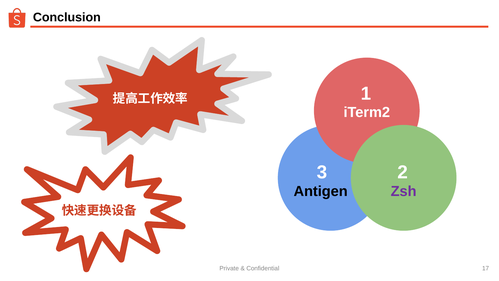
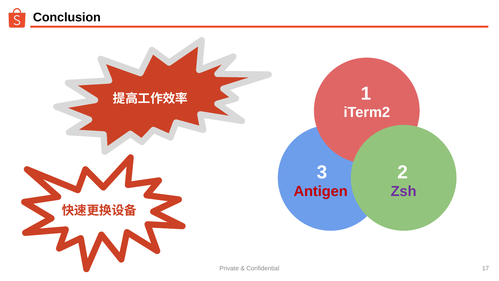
Antigen colour: black -> red (321, 191)
